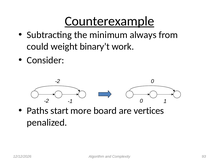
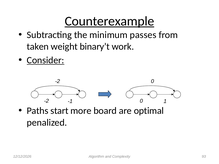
always: always -> passes (143, 35)
could: could -> taken (38, 47)
Consider underline: none -> present (46, 60)
vertices: vertices -> optimal (149, 111)
